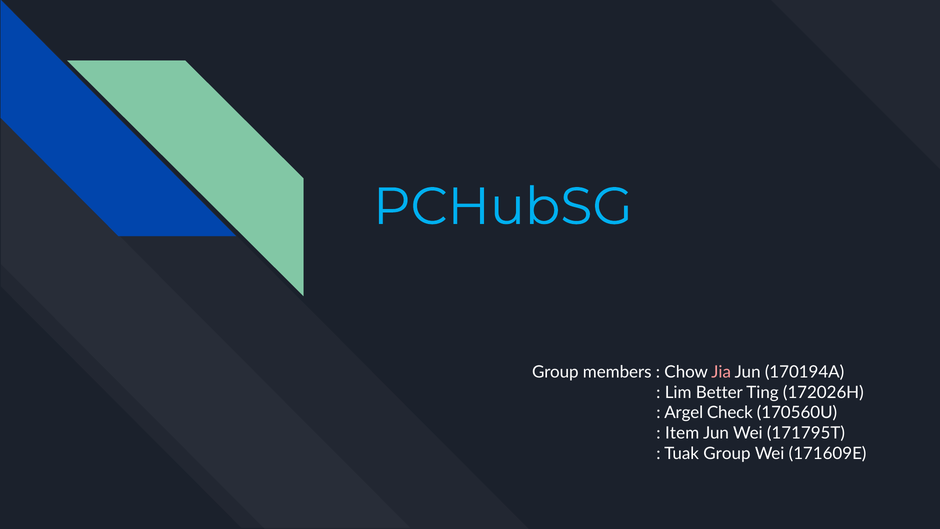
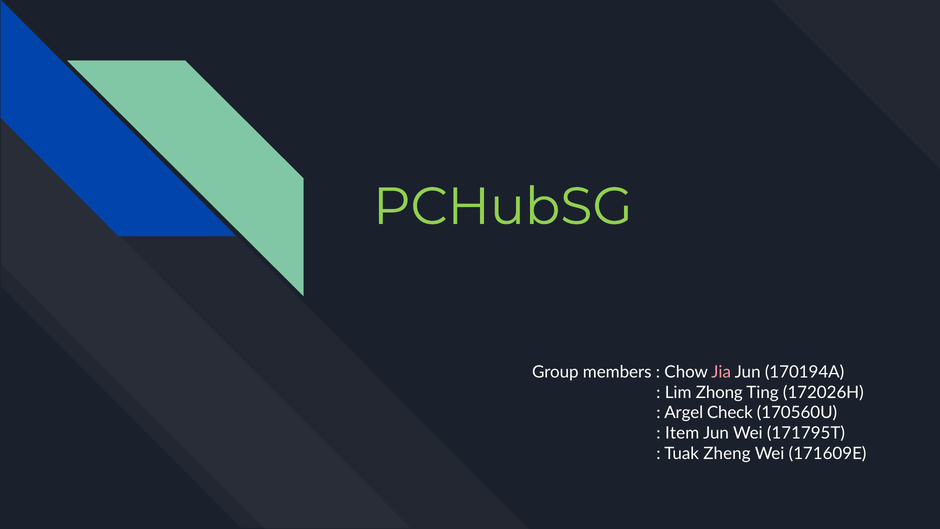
PCHubSG colour: light blue -> light green (503, 207)
Better: Better -> Zhong (719, 392)
Tuak Group: Group -> Zheng (727, 453)
